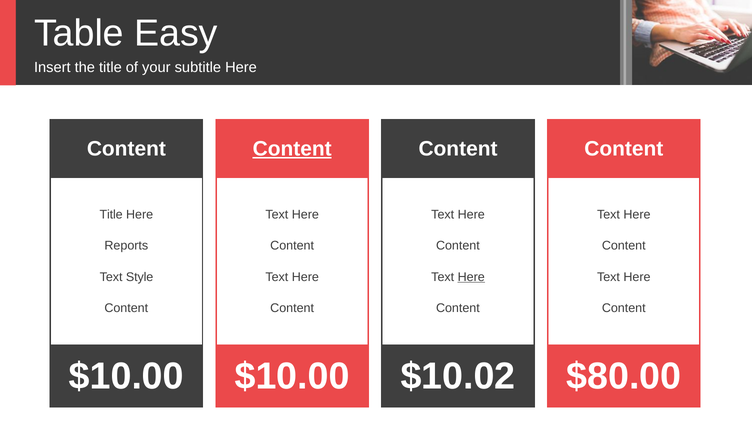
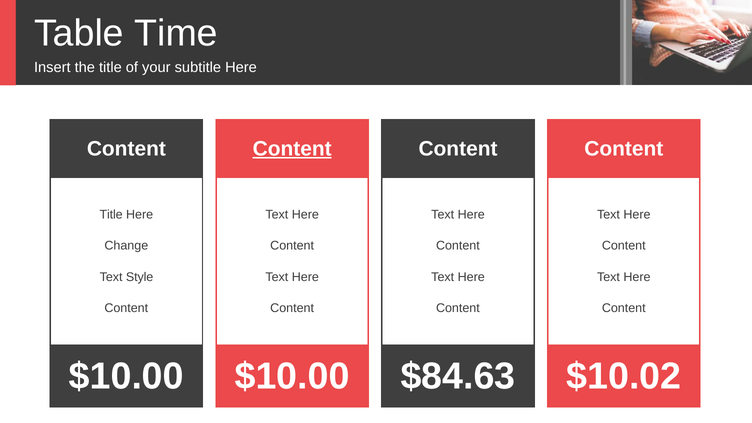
Easy: Easy -> Time (176, 33)
Reports: Reports -> Change (126, 246)
Here underline: present -> none (471, 277)
$10.02: $10.02 -> $84.63 (458, 377)
$80.00: $80.00 -> $10.02 (624, 377)
